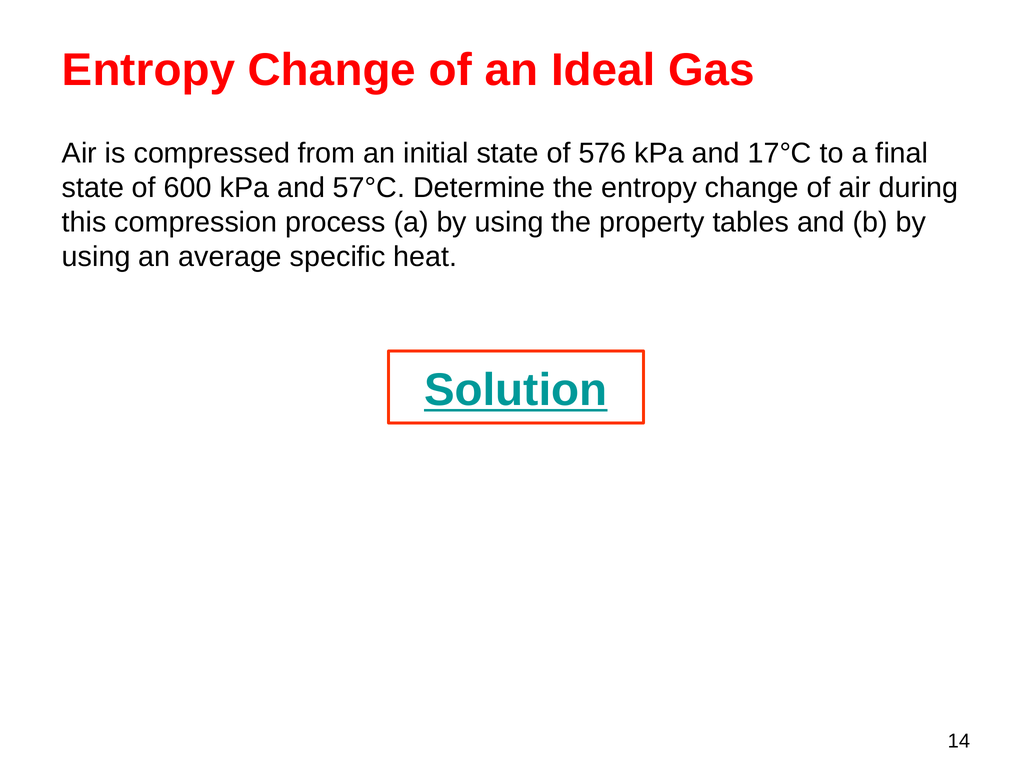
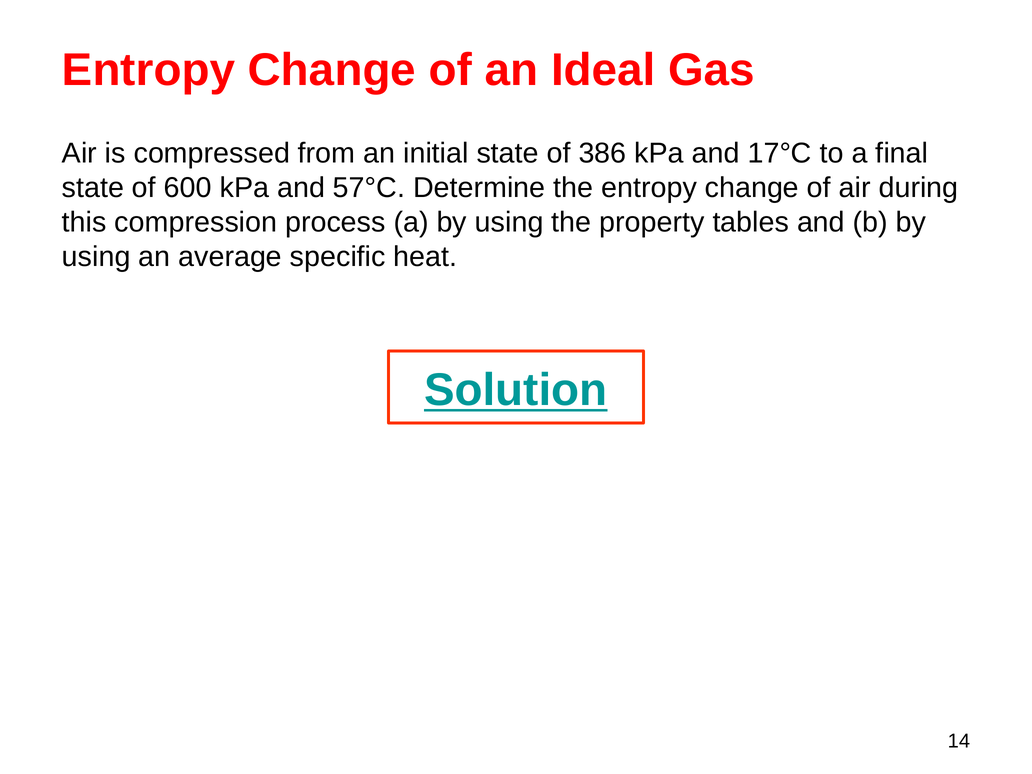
576: 576 -> 386 (602, 153)
